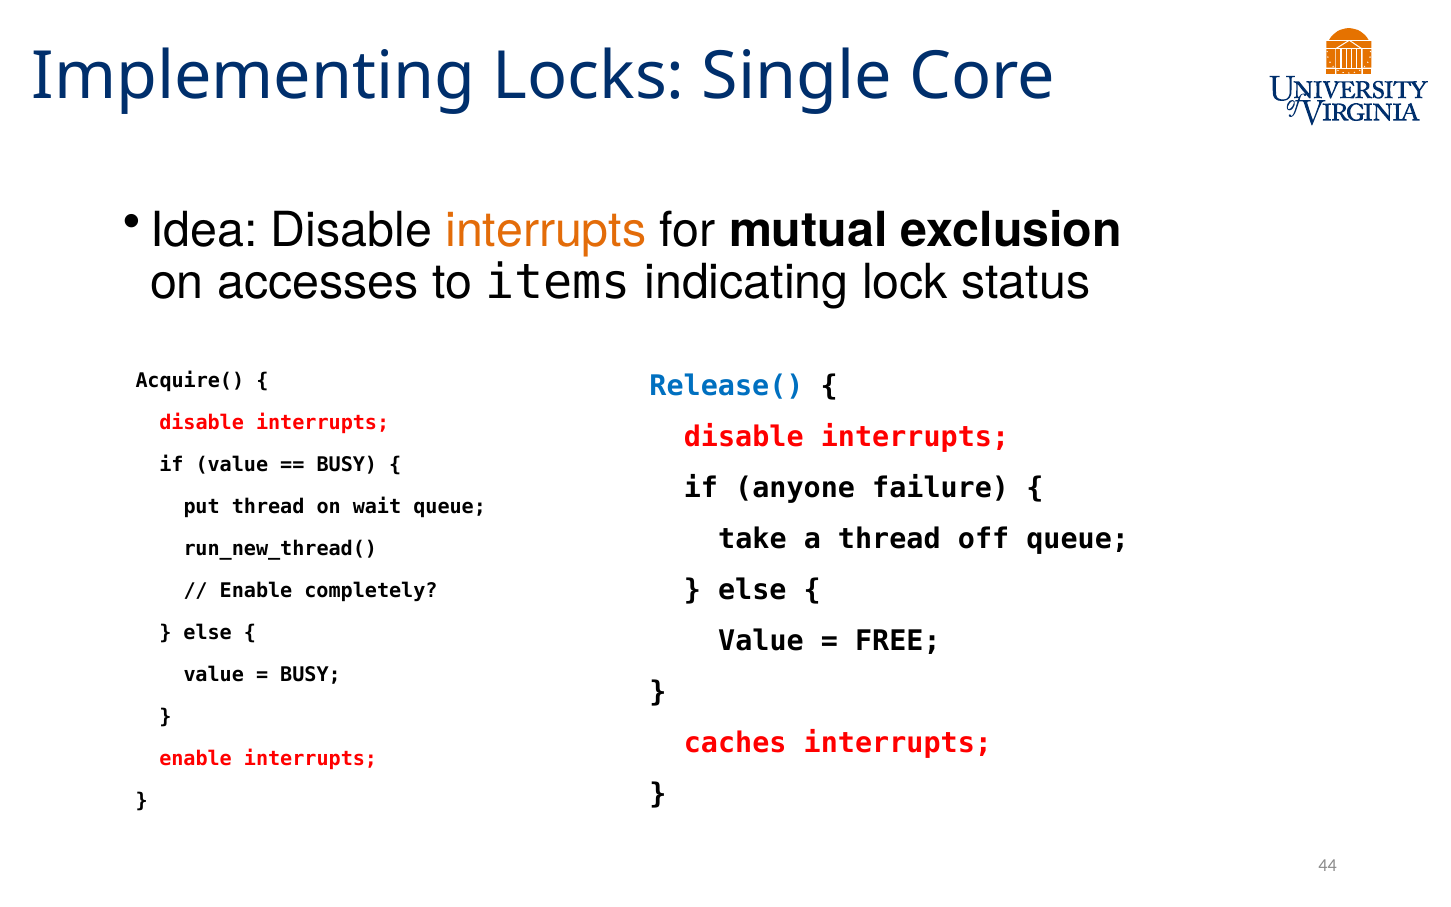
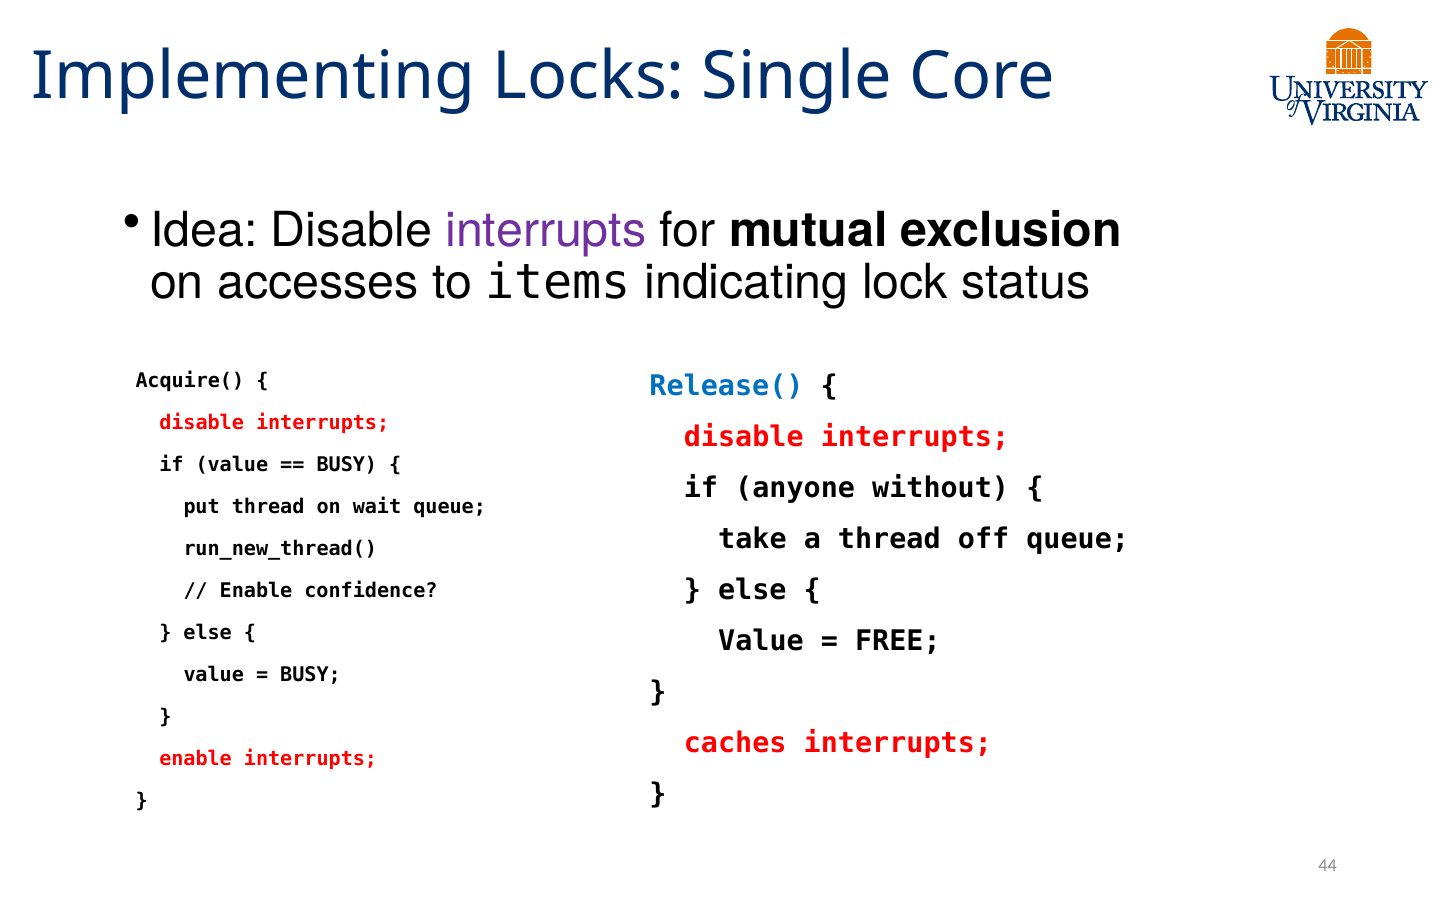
interrupts colour: orange -> purple (546, 230)
failure: failure -> without (941, 488)
completely: completely -> confidence (371, 591)
